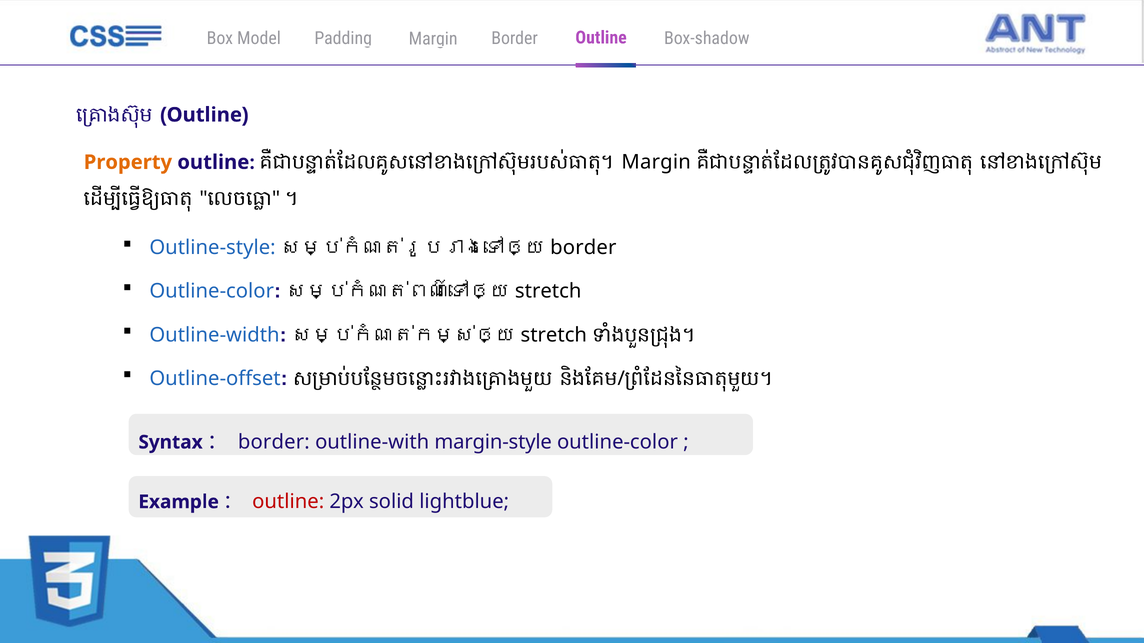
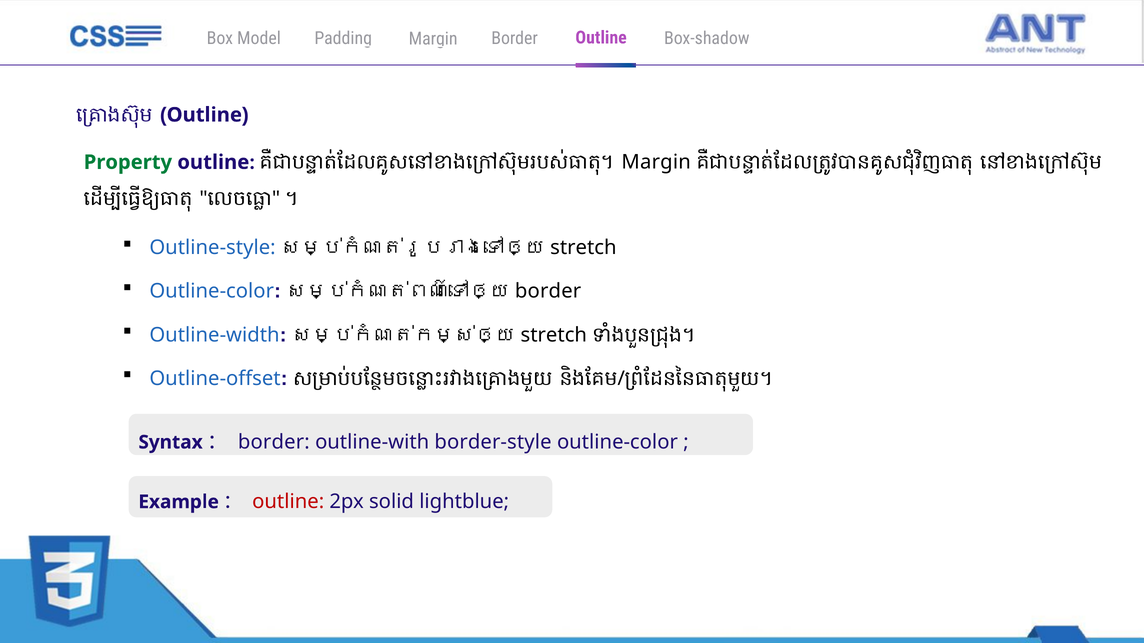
Property colour: orange -> green (128, 162)
border: border -> stretch (583, 248)
stretch: stretch -> border (548, 292)
margin-style: margin-style -> border-style (493, 442)
